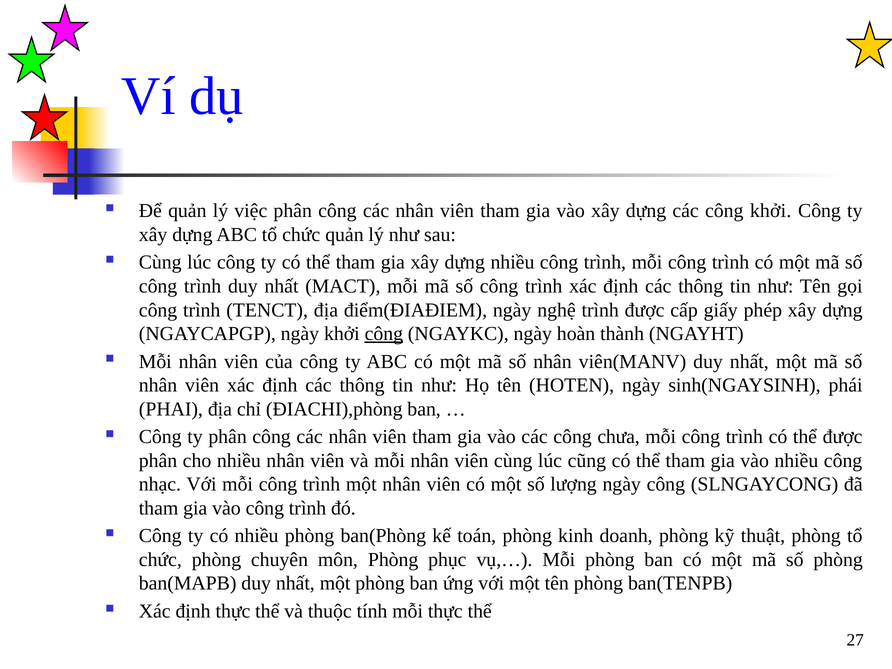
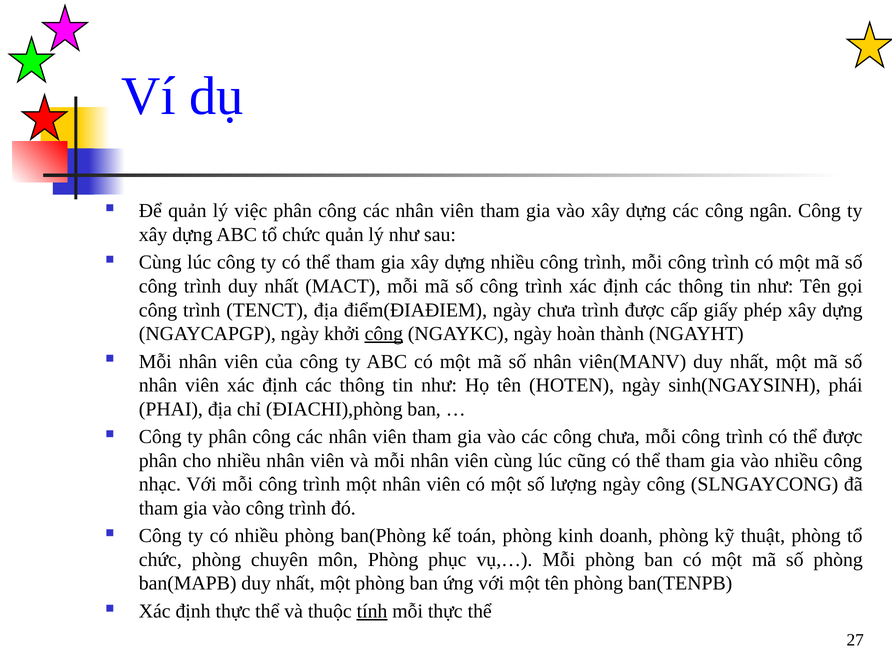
công khởi: khởi -> ngân (771, 211)
ngày nghệ: nghệ -> chưa (556, 310)
tính underline: none -> present (372, 611)
